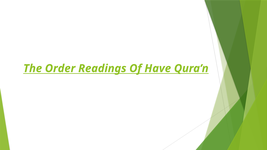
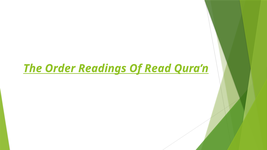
Have: Have -> Read (158, 69)
